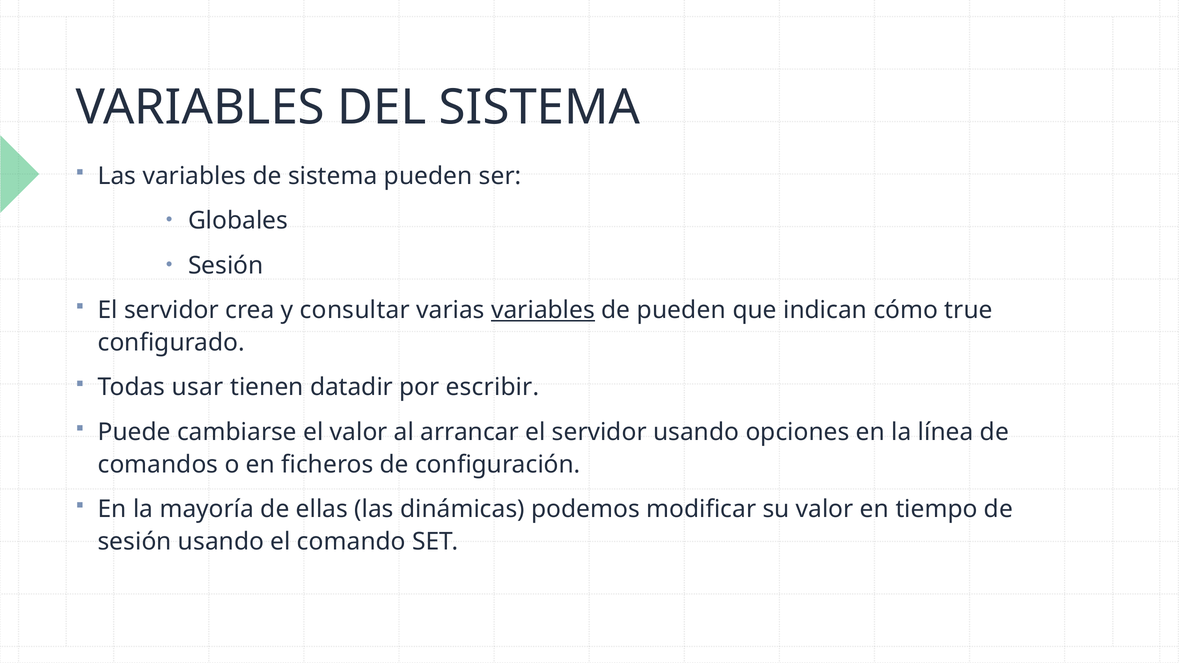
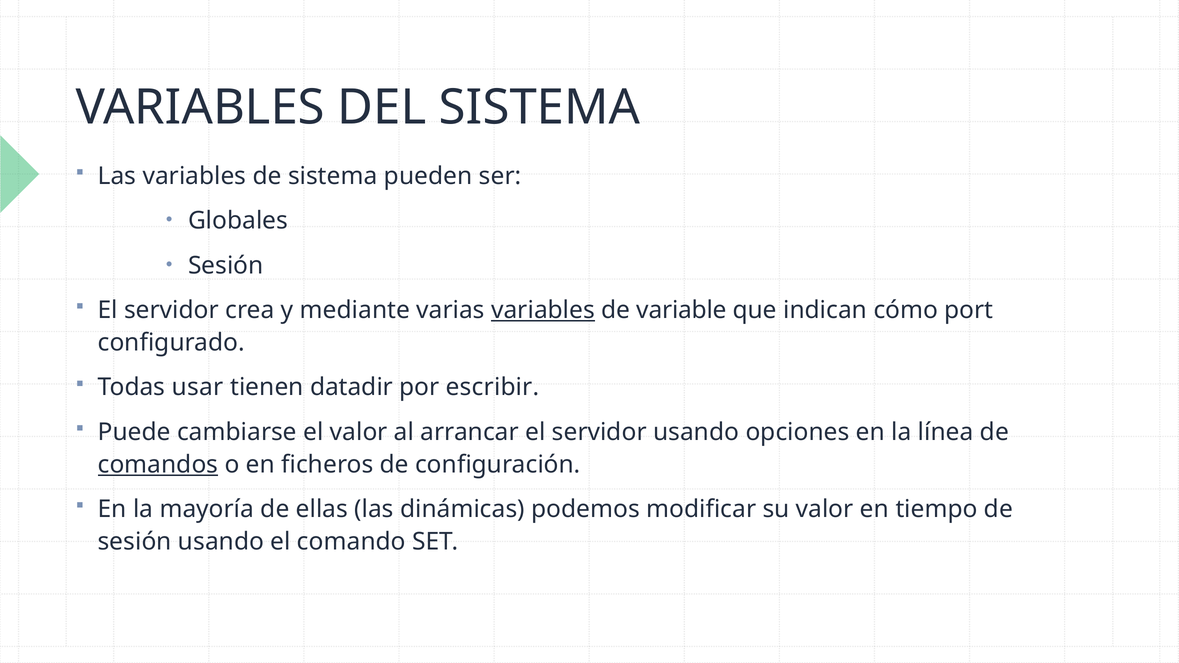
consultar: consultar -> mediante (355, 310)
de pueden: pueden -> variable (682, 310)
true: true -> port (969, 310)
comandos underline: none -> present (158, 465)
